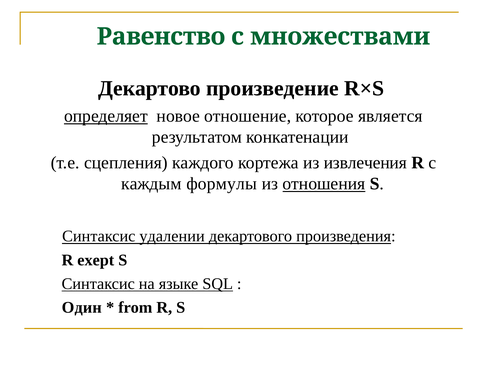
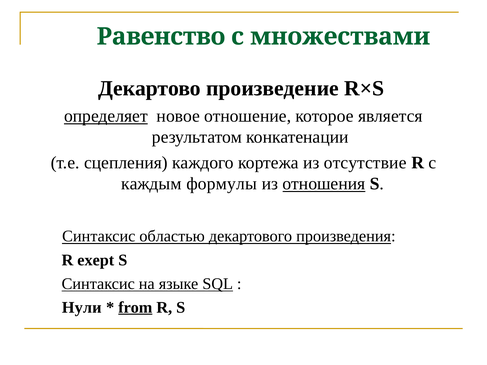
извлечения: извлечения -> отсутствие (365, 163)
удалении: удалении -> областью (172, 236)
Один: Один -> Нули (82, 308)
from underline: none -> present (135, 308)
